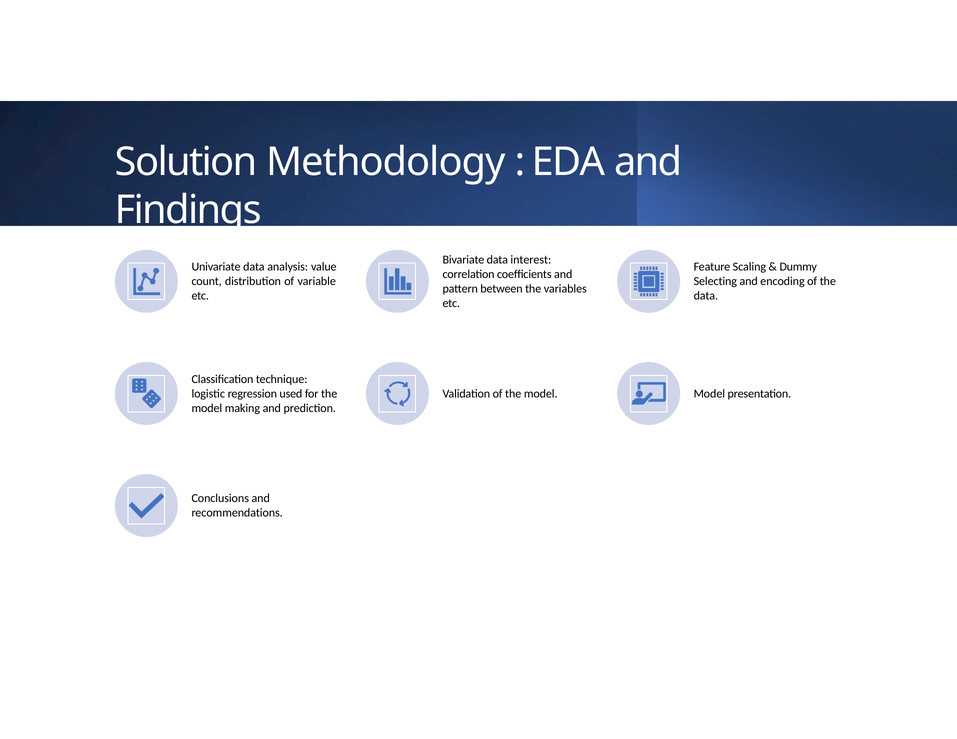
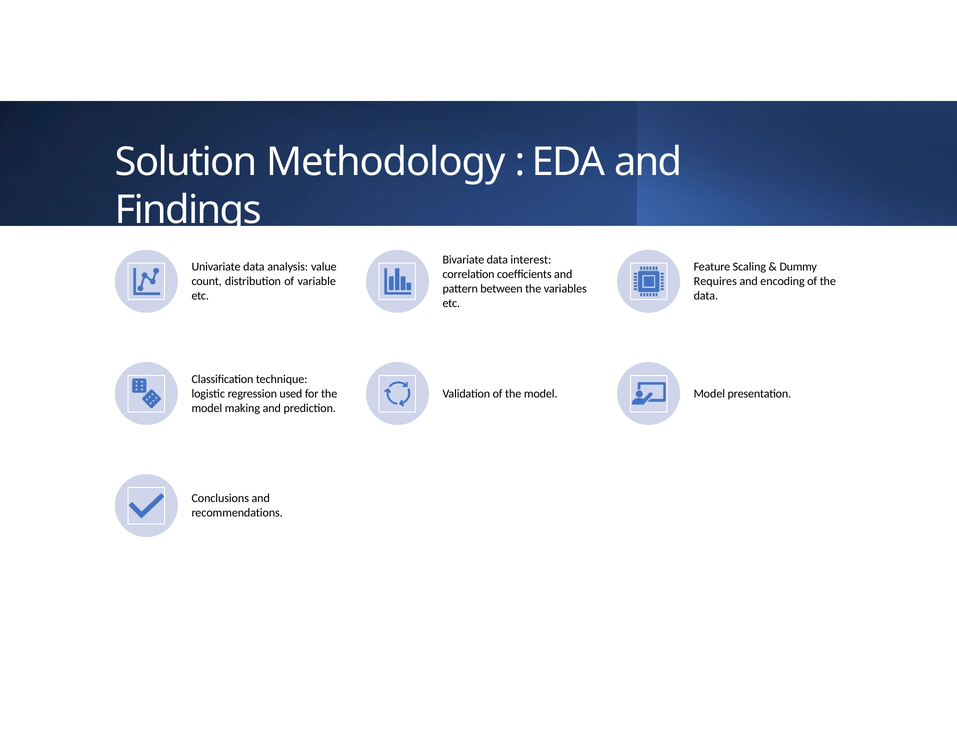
Selecting: Selecting -> Requires (715, 282)
